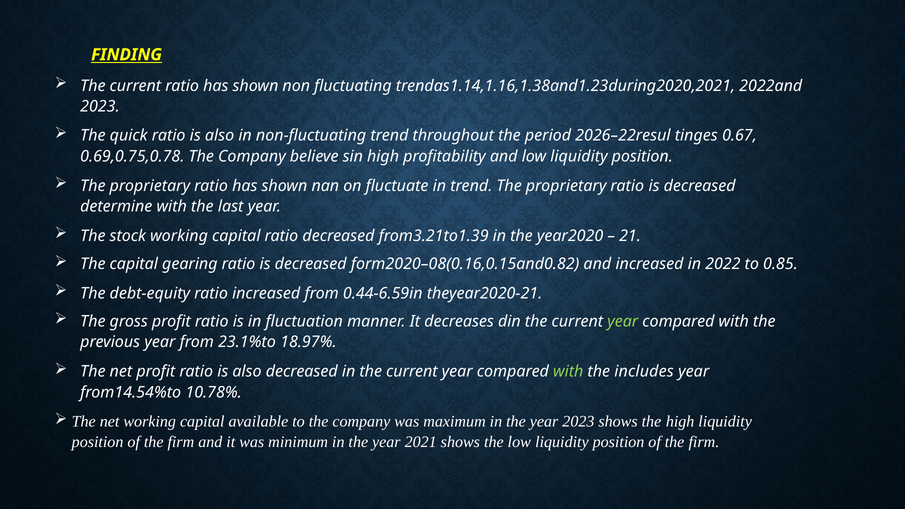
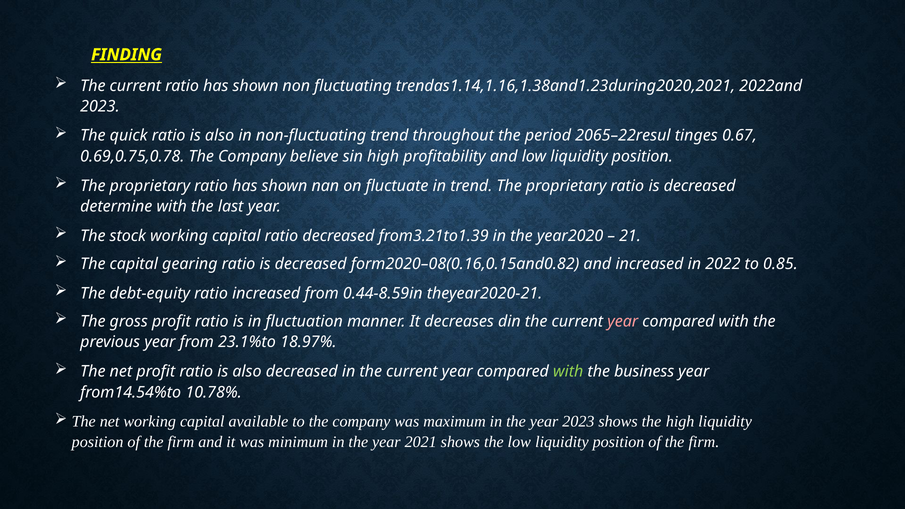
2026–22resul: 2026–22resul -> 2065–22resul (623, 136)
0.44-6.59in: 0.44-6.59in -> 0.44-8.59in (383, 293)
year colour: light green -> pink (623, 321)
includes: includes -> business (644, 371)
